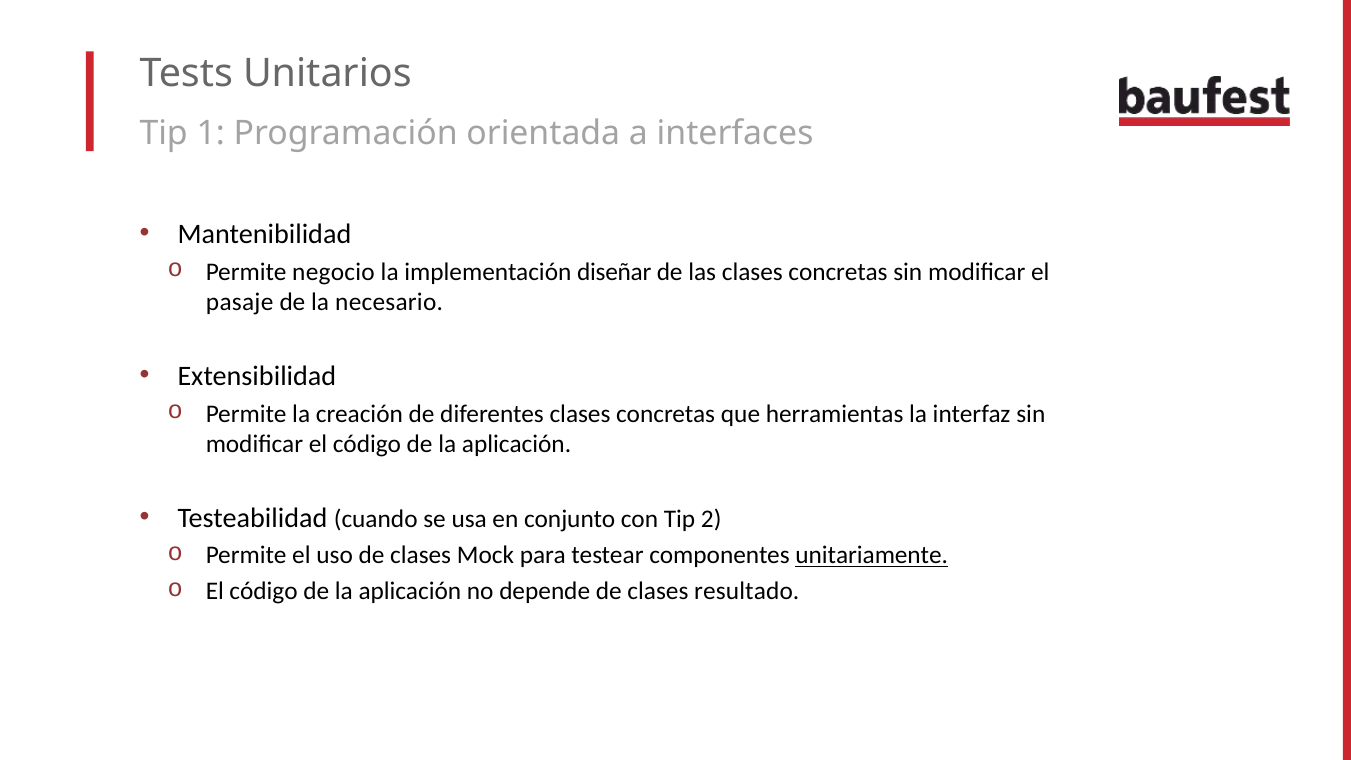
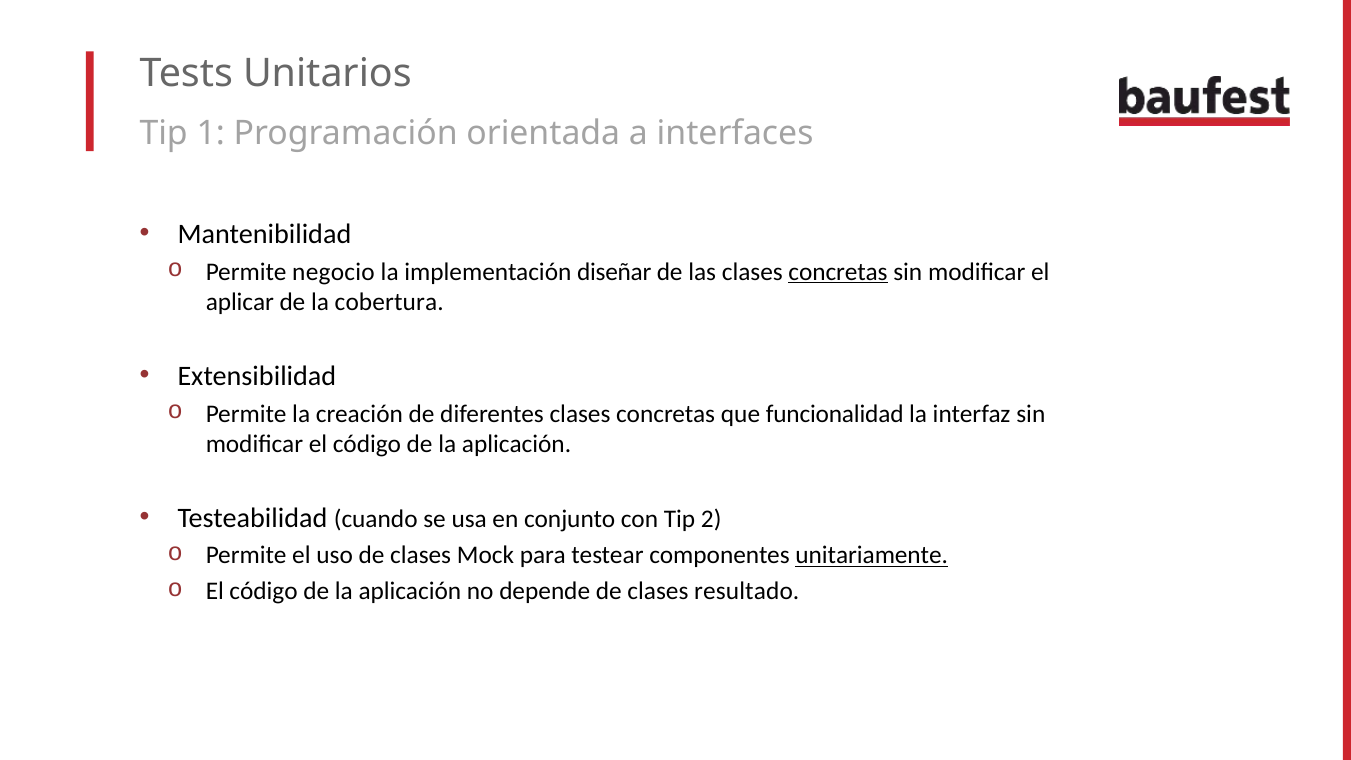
concretas underline: none -> present (838, 272)
pasaje: pasaje -> aplicar (240, 302)
necesario: necesario -> cobertura (389, 302)
herramientas: herramientas -> funcionalidad (835, 414)
